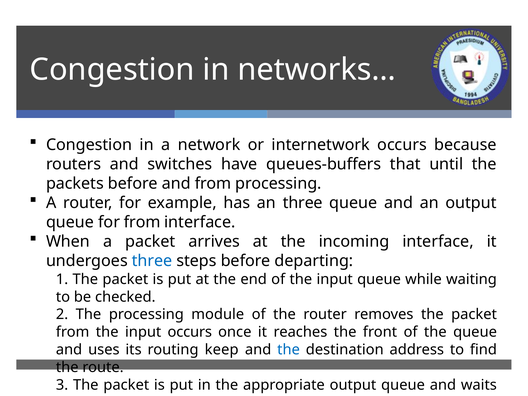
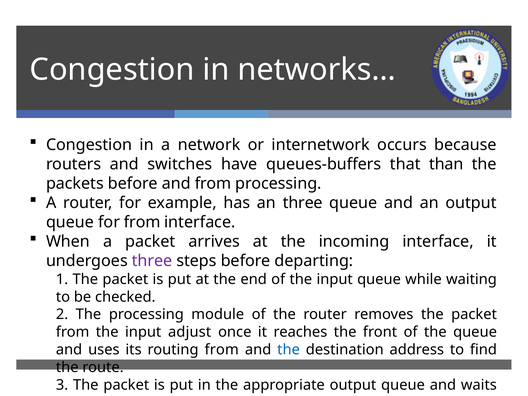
until: until -> than (446, 164)
three colour: blue -> purple (152, 261)
input occurs: occurs -> adjust (190, 332)
routing keep: keep -> from (222, 350)
